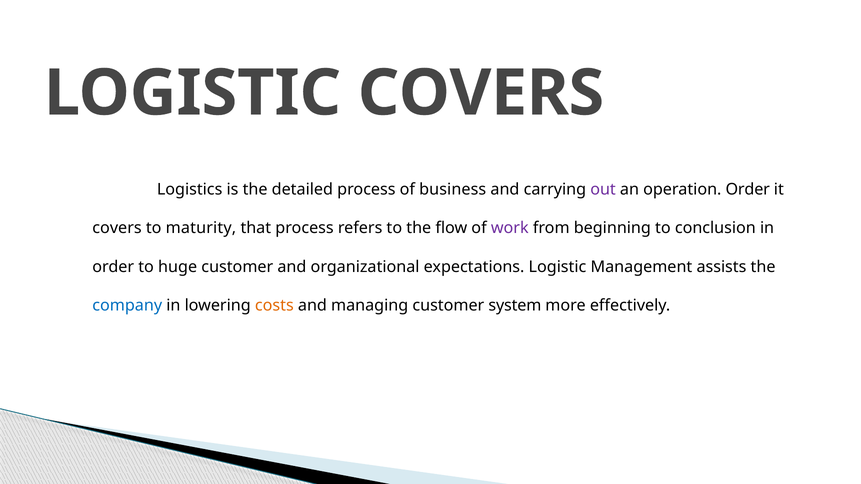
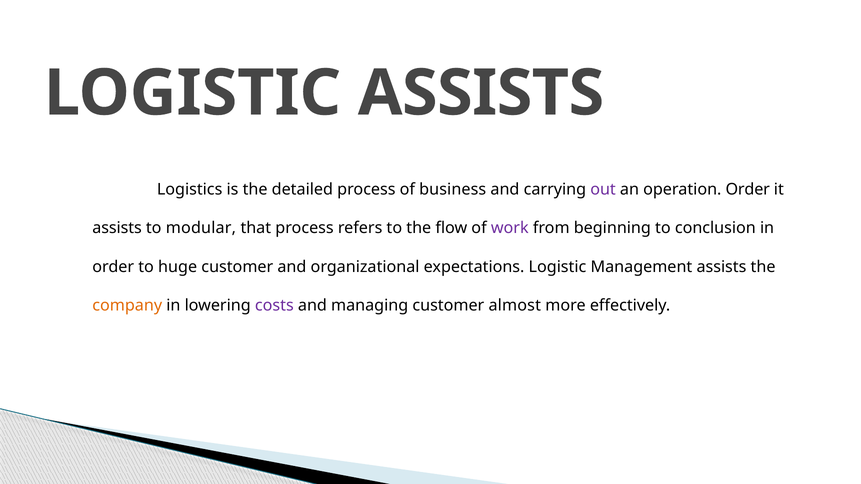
LOGISTIC COVERS: COVERS -> ASSISTS (481, 93)
covers: covers -> assists (117, 228)
maturity: maturity -> modular (201, 228)
company colour: blue -> orange (127, 306)
costs colour: orange -> purple (274, 306)
system: system -> almost (515, 306)
